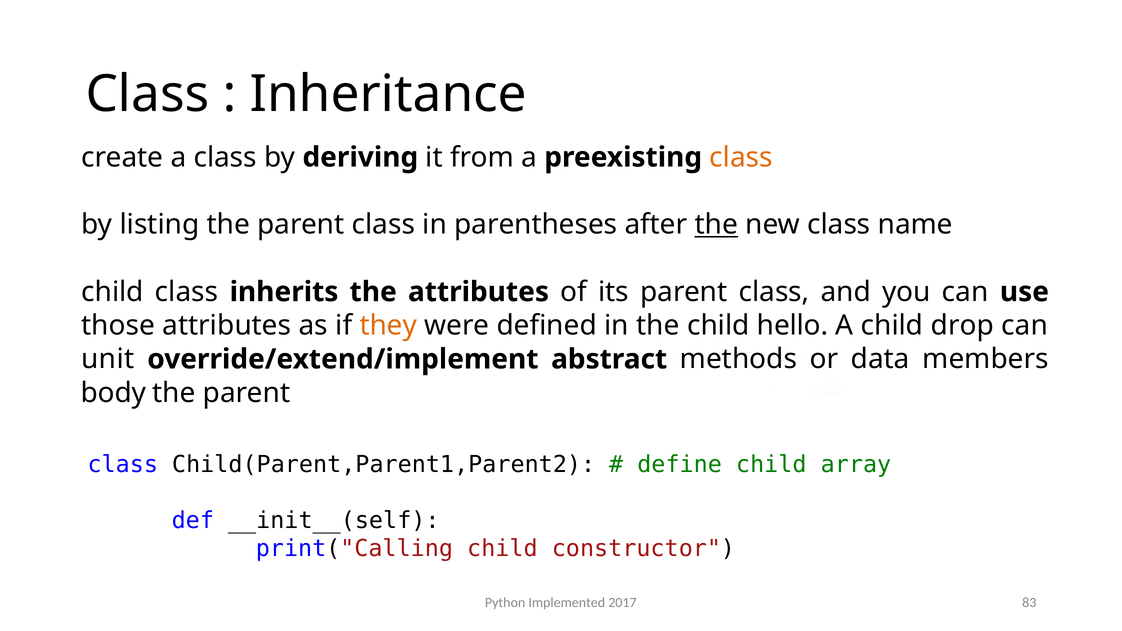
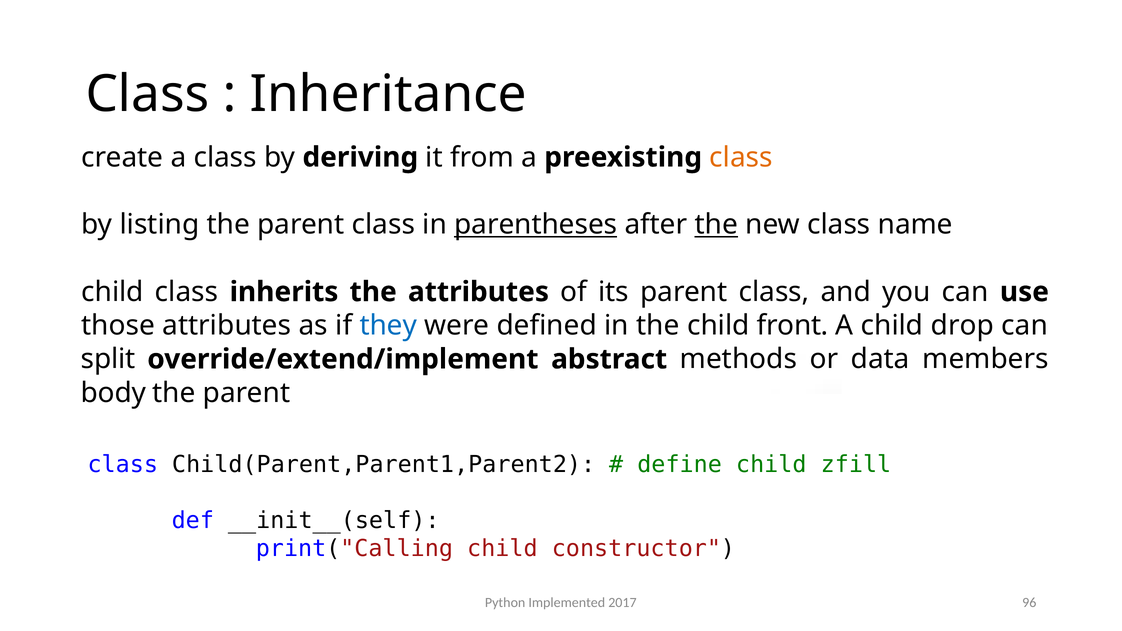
parentheses underline: none -> present (536, 225)
they colour: orange -> blue (388, 326)
hello: hello -> front (793, 326)
unit: unit -> split (108, 359)
array: array -> zfill (856, 464)
83: 83 -> 96 (1029, 603)
